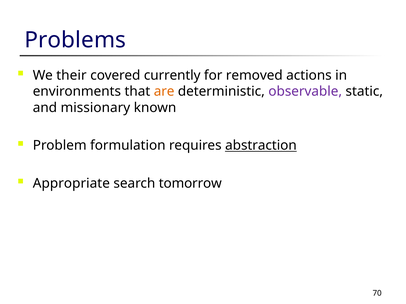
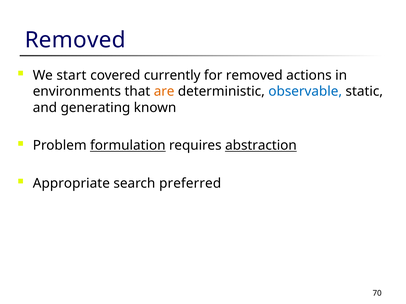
Problems: Problems -> Removed (75, 40)
their: their -> start (71, 75)
observable colour: purple -> blue (305, 92)
missionary: missionary -> generating (95, 108)
formulation underline: none -> present (128, 146)
tomorrow: tomorrow -> preferred (190, 184)
